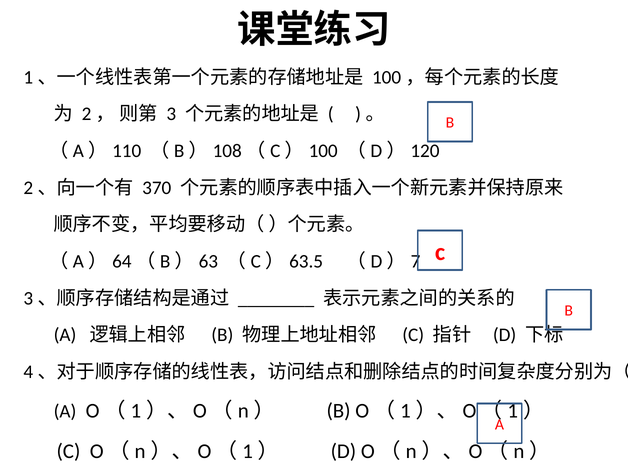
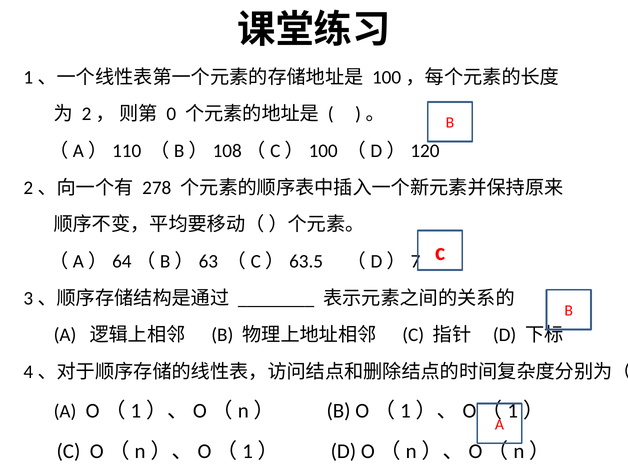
3: 3 -> 0 (171, 114)
370: 370 -> 278 (157, 188)
